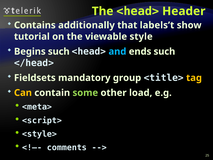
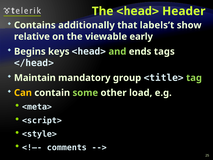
tutorial: tutorial -> relative (32, 37)
style: style -> early (141, 37)
Begins such: such -> keys (59, 51)
and colour: light blue -> light green (117, 51)
ends such: such -> tags (164, 51)
Fieldsets: Fieldsets -> Maintain (35, 78)
tag colour: yellow -> light green (194, 78)
